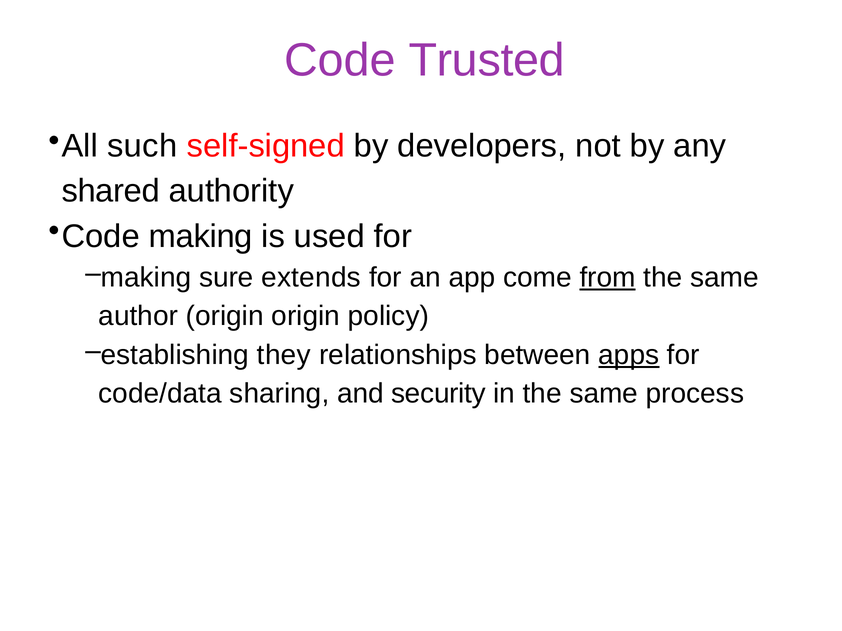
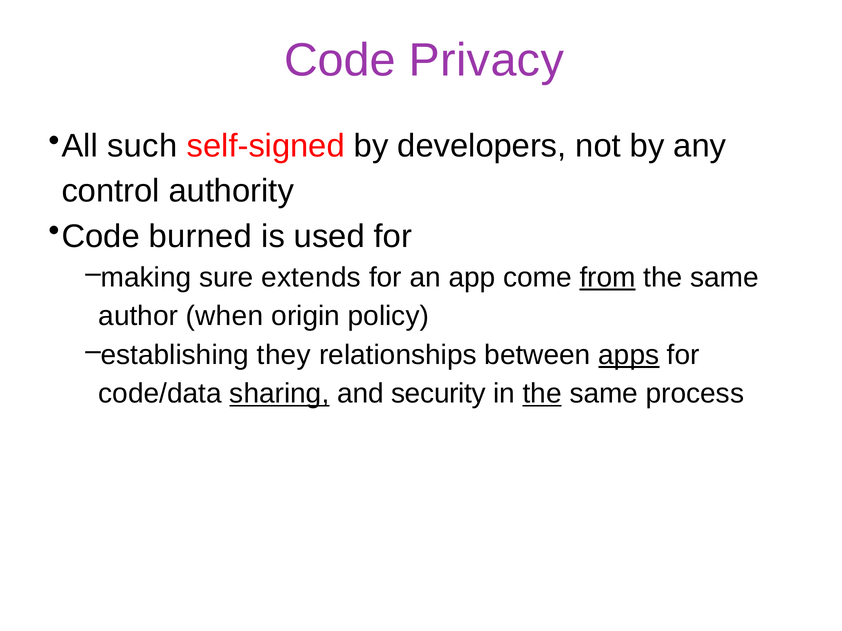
Trusted: Trusted -> Privacy (486, 61)
shared: shared -> control (111, 191)
Code making: making -> burned (200, 236)
author origin: origin -> when (225, 316)
sharing underline: none -> present (279, 394)
the underline: none -> present (542, 394)
